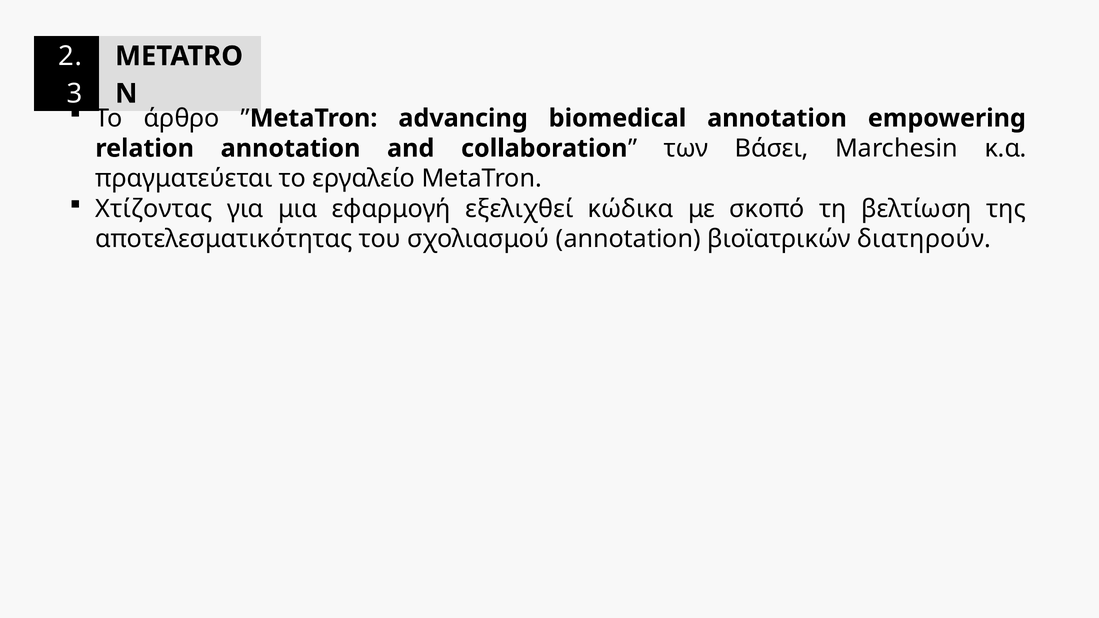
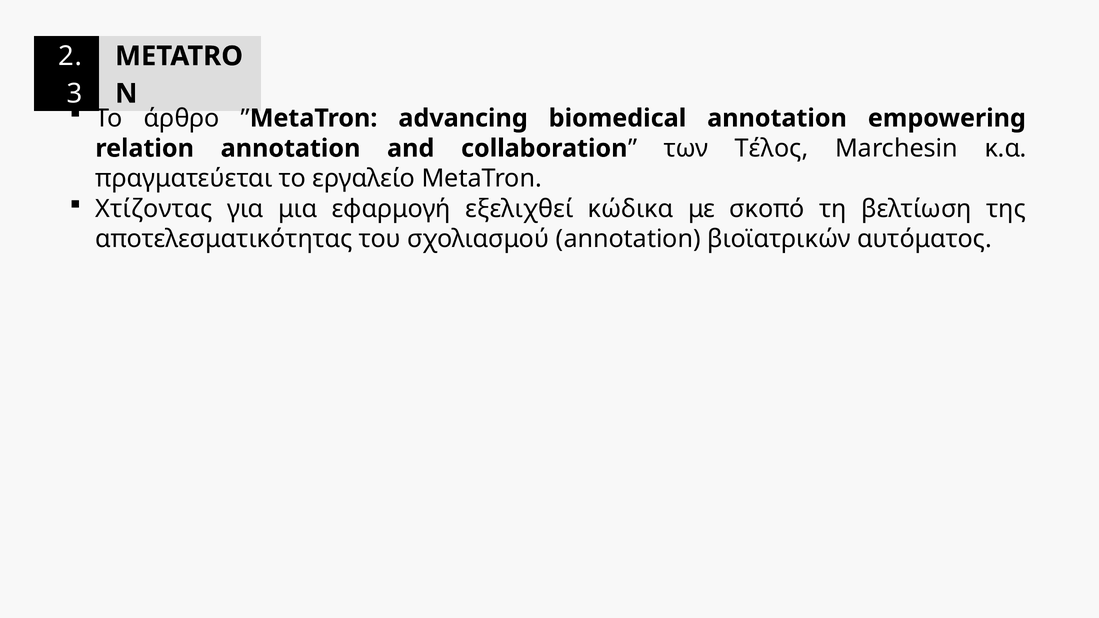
Βάσει: Βάσει -> Τέλος (772, 148)
διατηρούν: διατηρούν -> αυτόματος (924, 239)
